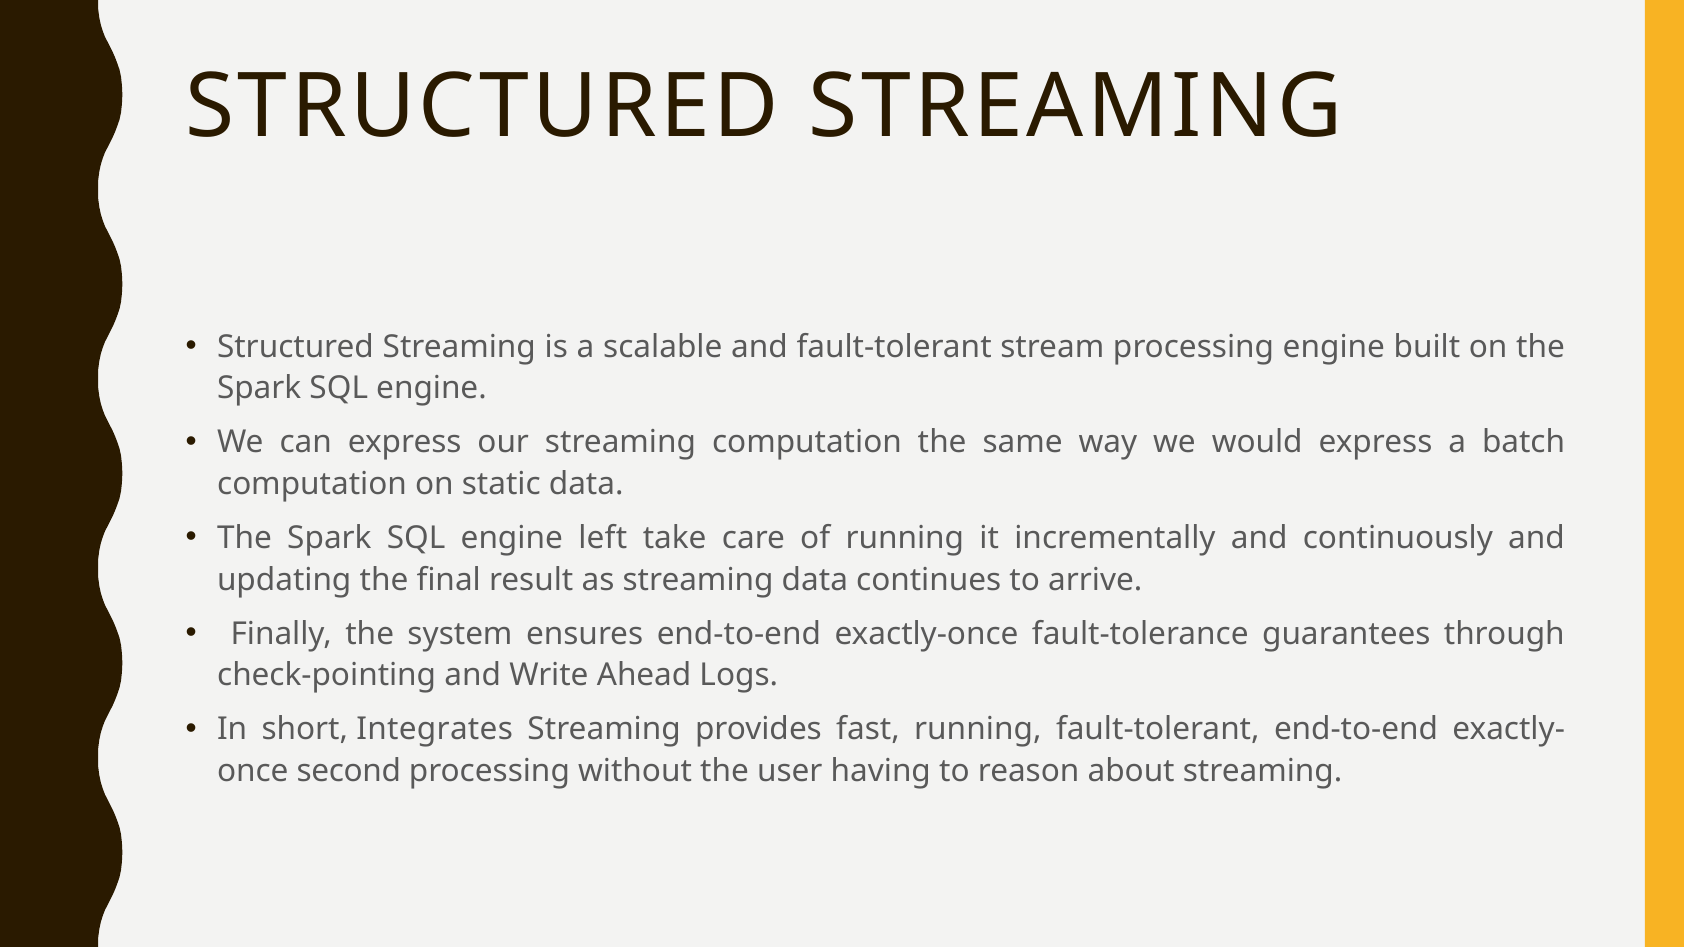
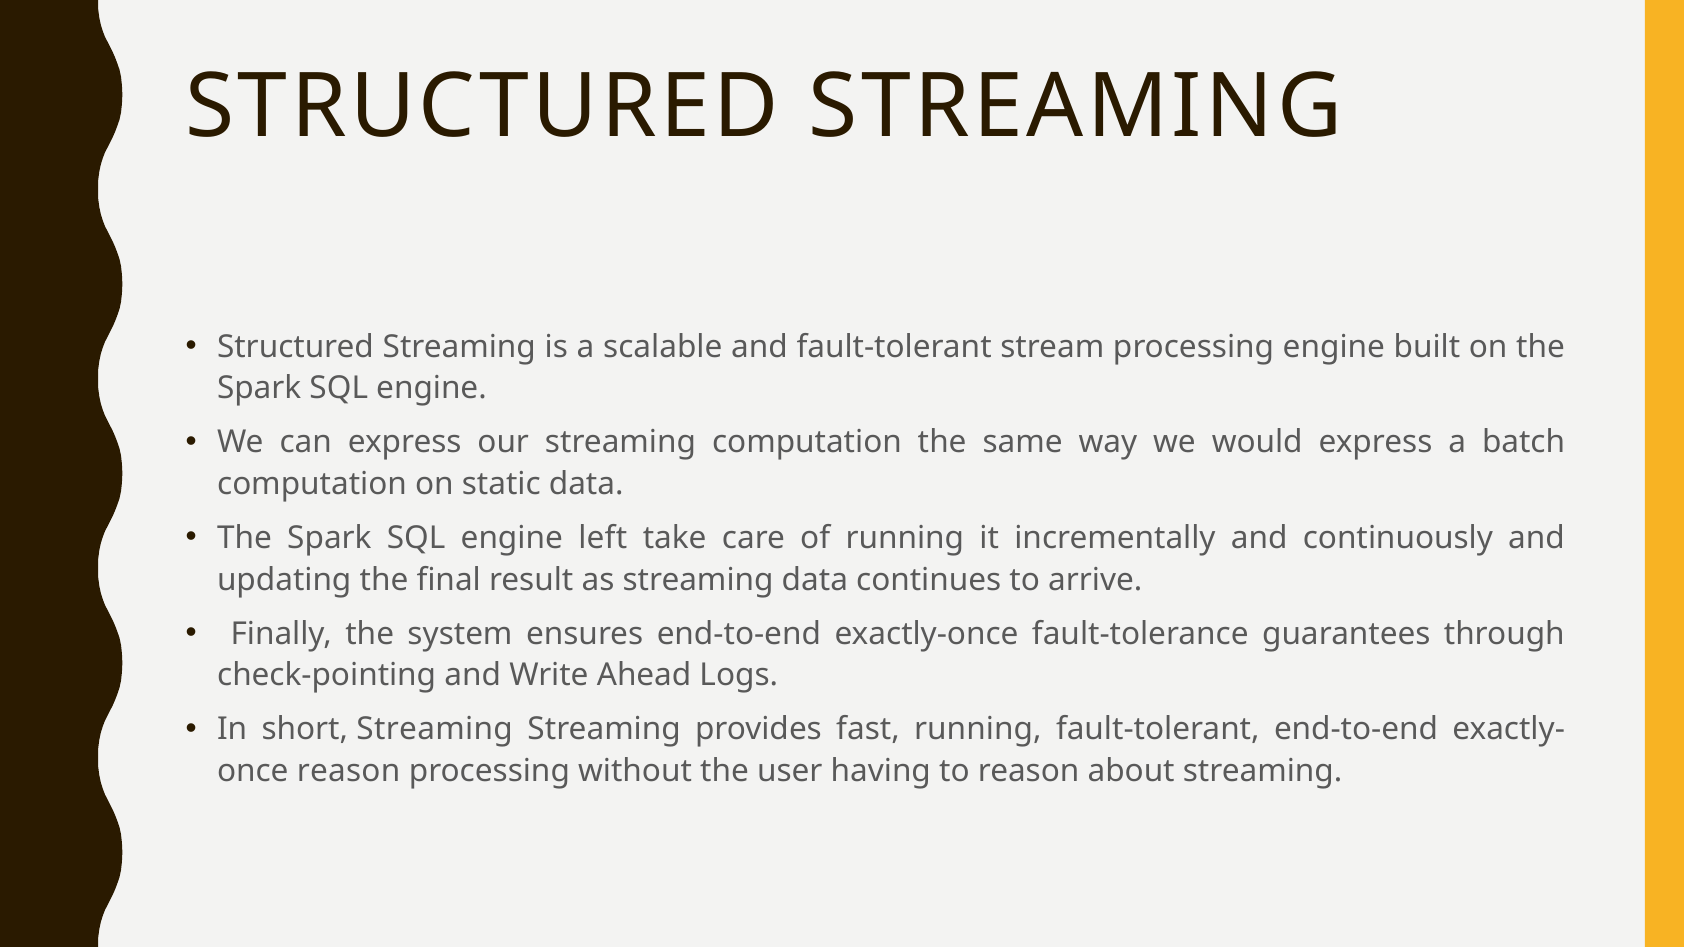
short Integrates: Integrates -> Streaming (435, 729)
second: second -> reason (349, 771)
